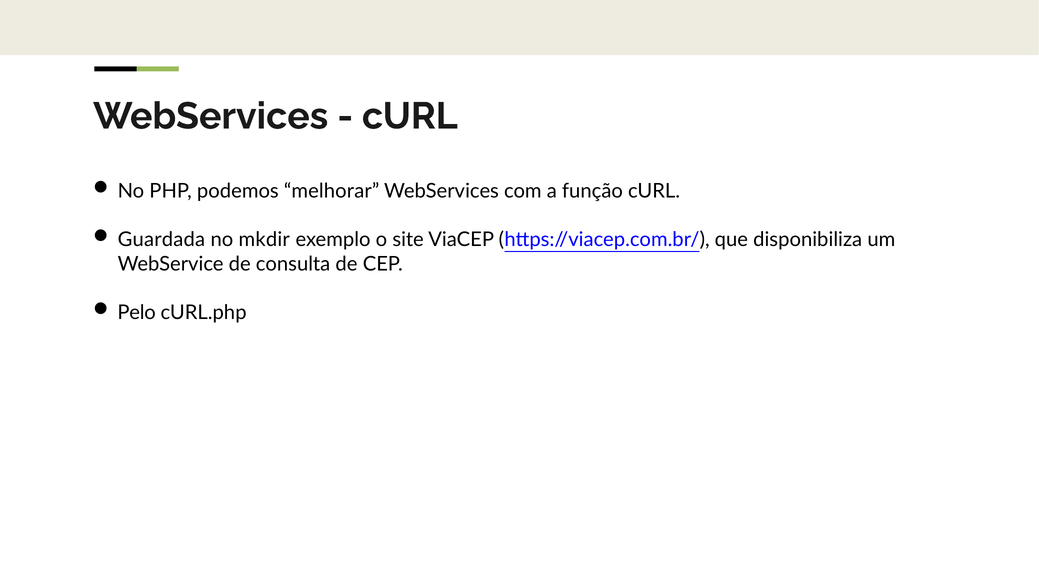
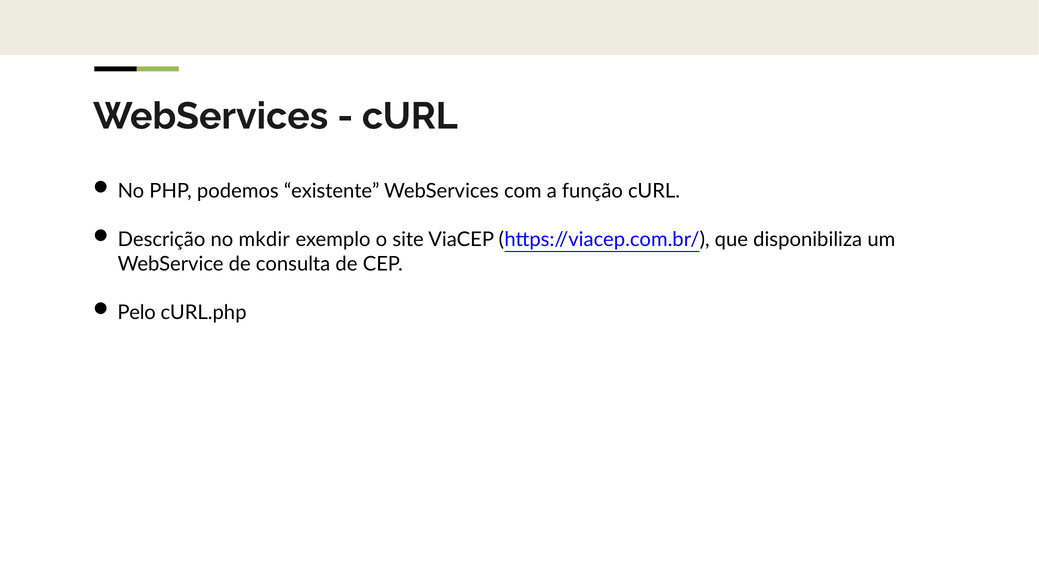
melhorar: melhorar -> existente (332, 191)
Guardada: Guardada -> Descrição (161, 239)
